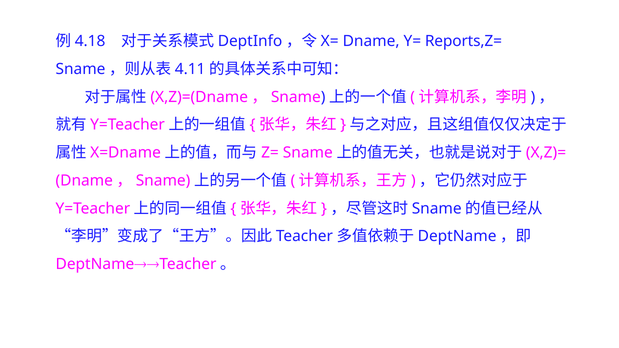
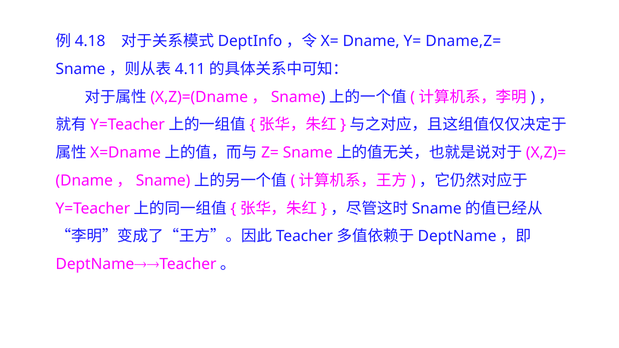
Reports,Z=: Reports,Z= -> Dname,Z= (463, 41)
